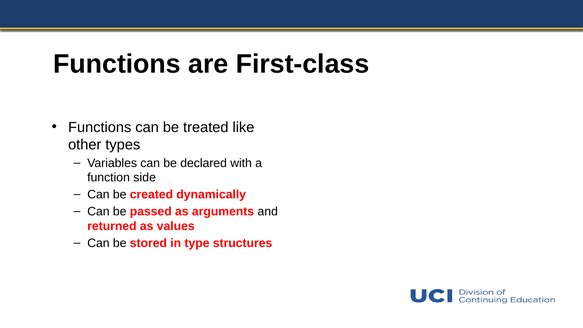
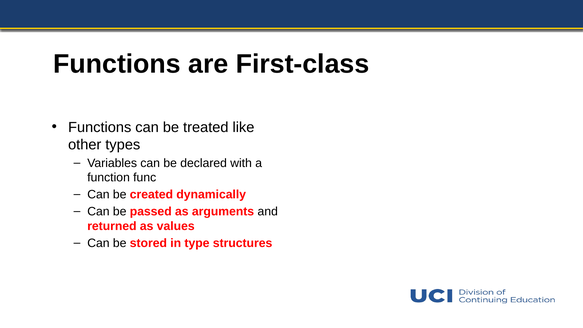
side: side -> func (145, 178)
